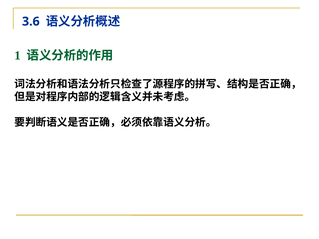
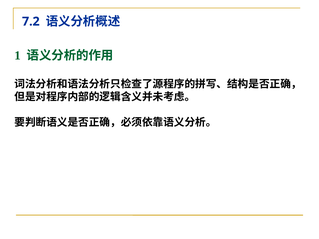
3.6: 3.6 -> 7.2 (31, 22)
